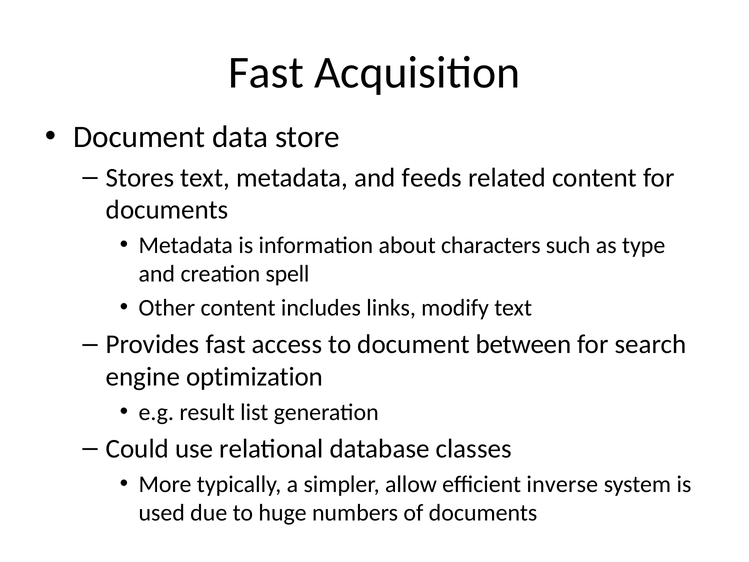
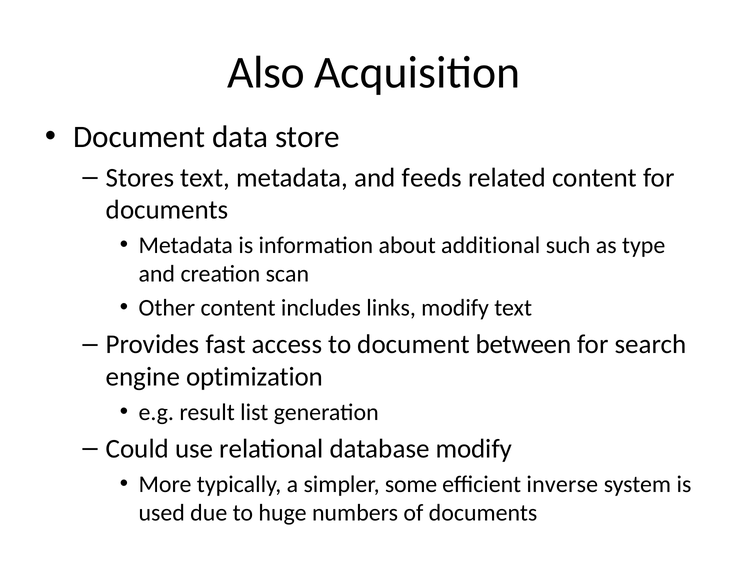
Fast: Fast -> Also (266, 73)
characters: characters -> additional (491, 245)
spell: spell -> scan (287, 274)
database classes: classes -> modify (474, 449)
allow: allow -> some (411, 484)
